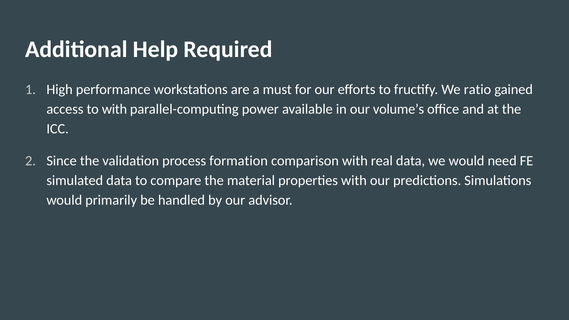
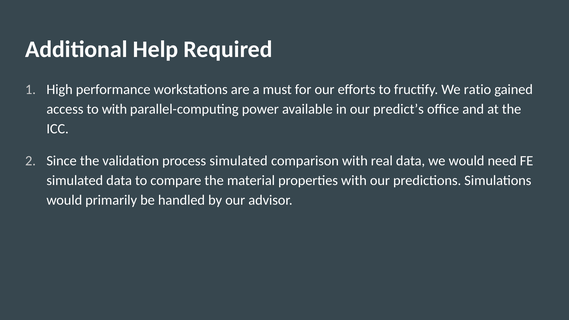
volume’s: volume’s -> predict’s (398, 109)
process formation: formation -> simulated (239, 161)
